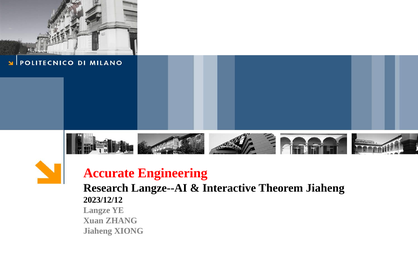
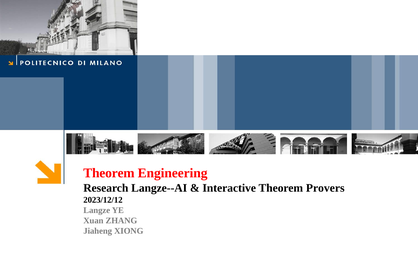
Accurate: Accurate -> Theorem (109, 173)
Theorem Jiaheng: Jiaheng -> Provers (325, 188)
